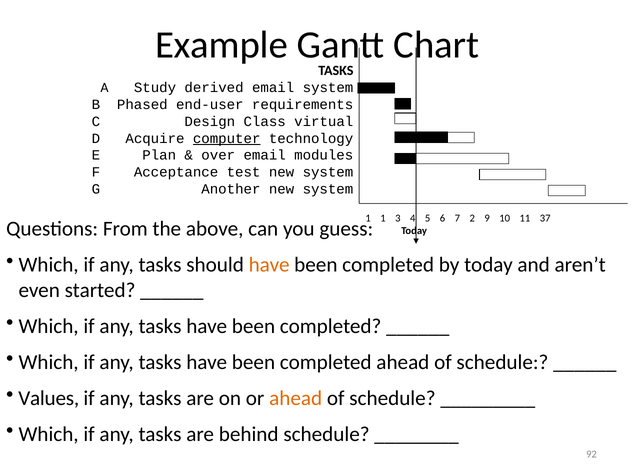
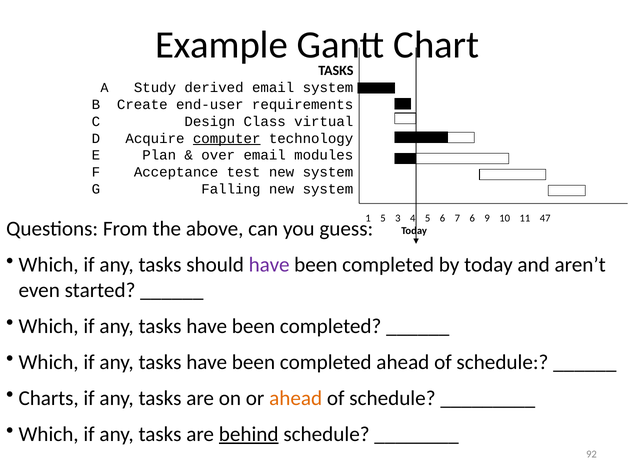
Phased: Phased -> Create (142, 105)
Another: Another -> Falling (231, 189)
1: 1 -> 5 (383, 218)
7 2: 2 -> 6 (472, 218)
37: 37 -> 47 (545, 218)
have colour: orange -> purple (269, 265)
Values: Values -> Charts (49, 398)
behind underline: none -> present (249, 434)
